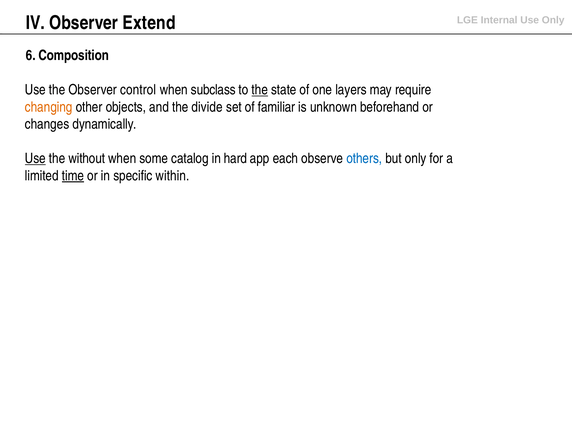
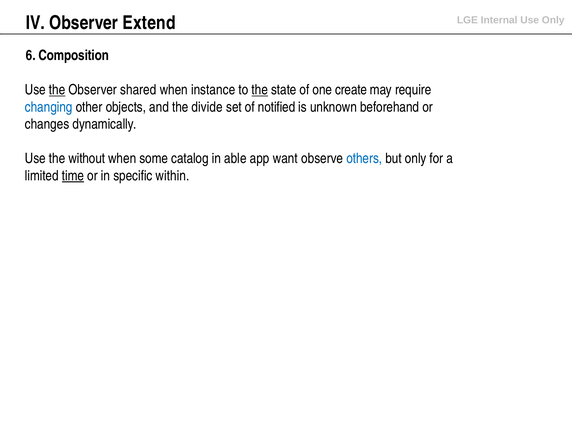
the underline: none -> present (57, 90)
control: control -> shared (138, 90)
subclass: subclass -> instance (213, 90)
layers: layers -> create (351, 90)
changing colour: orange -> blue (49, 107)
familiar: familiar -> notified (277, 107)
Use underline: present -> none (35, 158)
hard: hard -> able (235, 158)
each: each -> want (285, 158)
